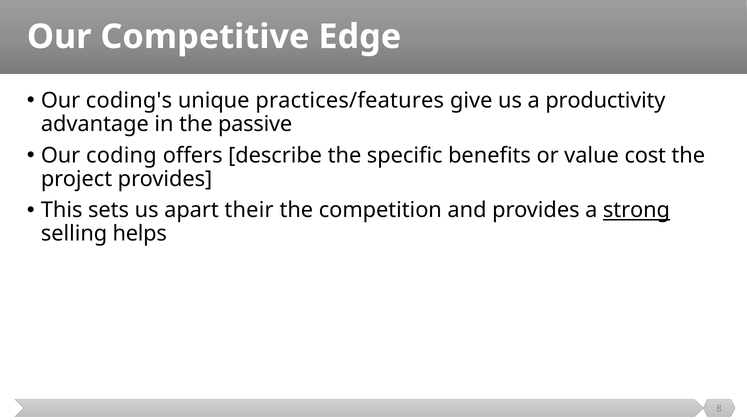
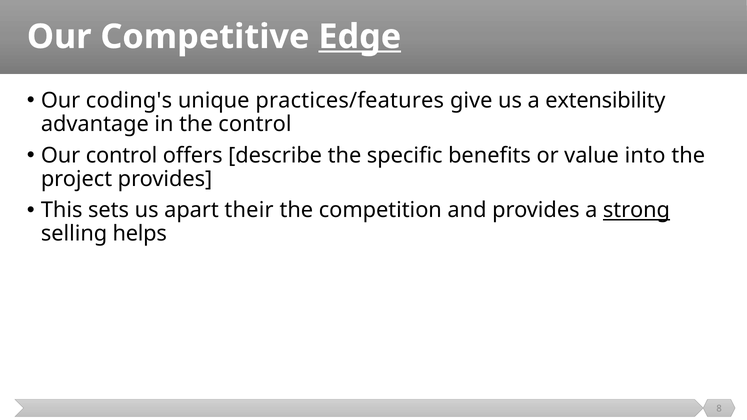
Edge underline: none -> present (360, 37)
productivity: productivity -> extensibility (605, 101)
the passive: passive -> control (255, 124)
Our coding: coding -> control (122, 155)
cost: cost -> into (645, 155)
